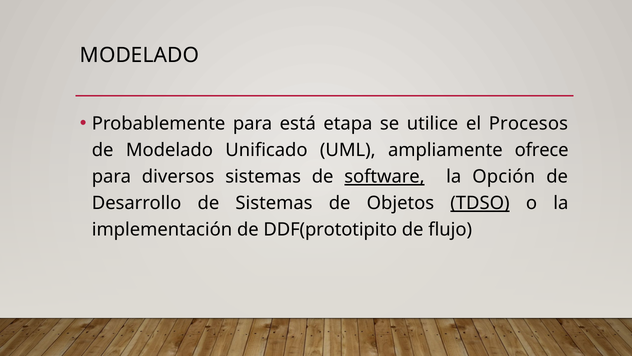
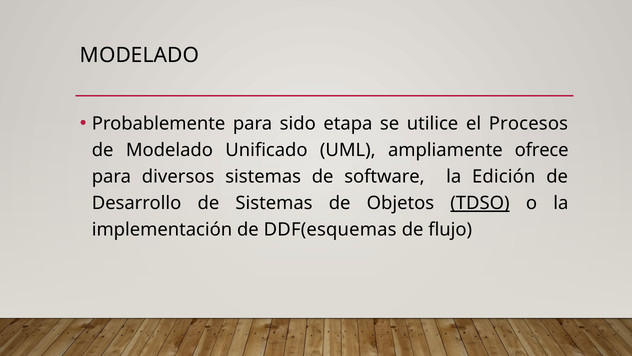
está: está -> sido (298, 124)
software underline: present -> none (384, 177)
Opción: Opción -> Edición (504, 177)
DDF(prototipito: DDF(prototipito -> DDF(esquemas (330, 229)
